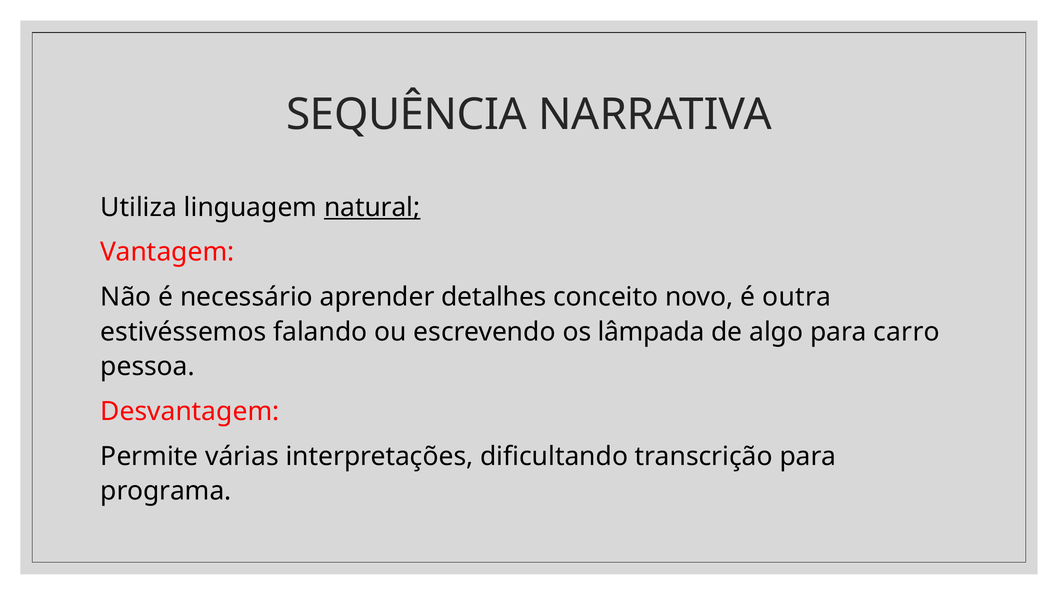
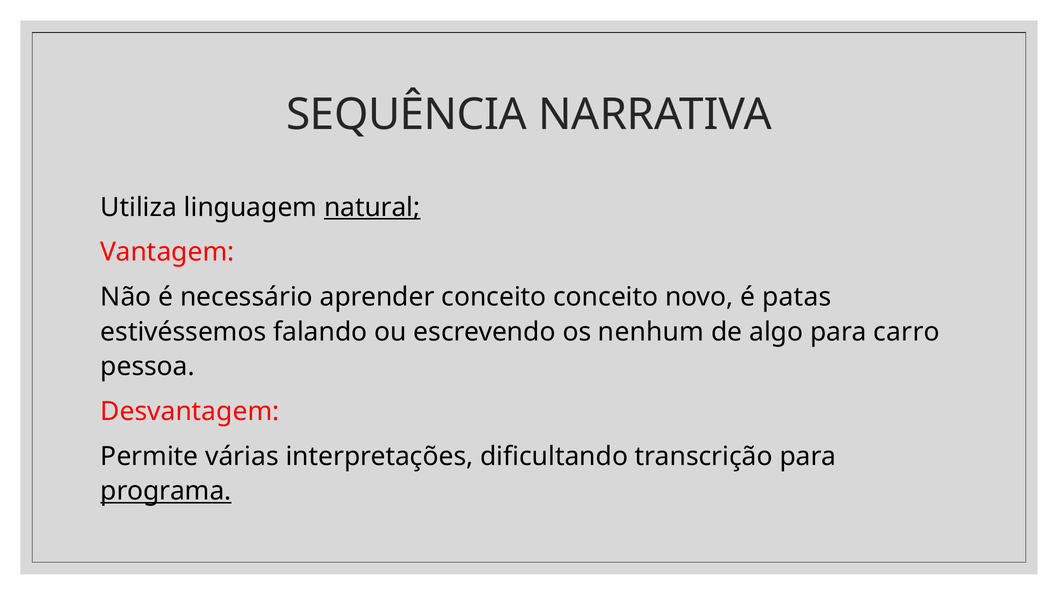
aprender detalhes: detalhes -> conceito (494, 297)
outra: outra -> patas (797, 297)
lâmpada: lâmpada -> nenhum (651, 332)
programa underline: none -> present (166, 491)
